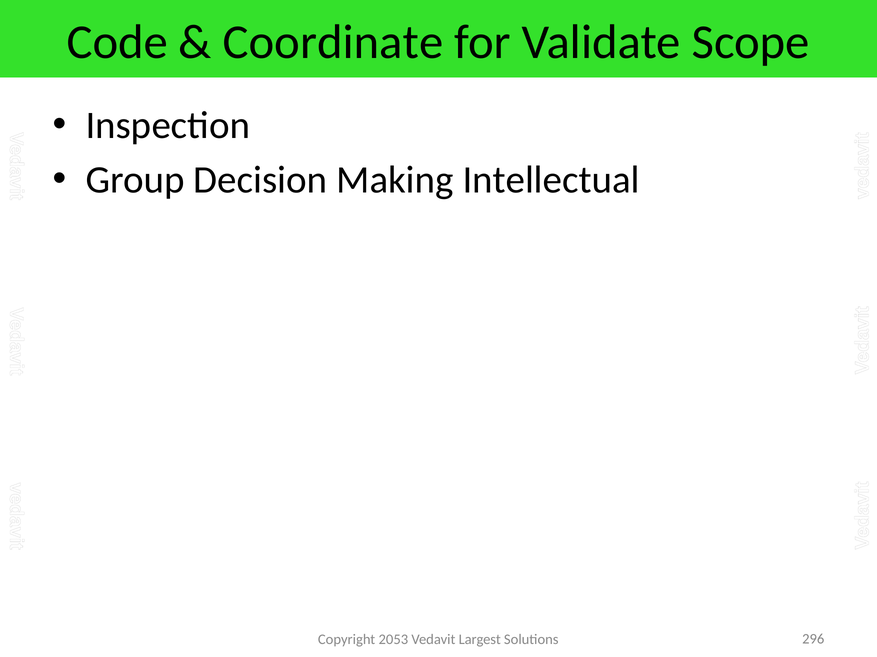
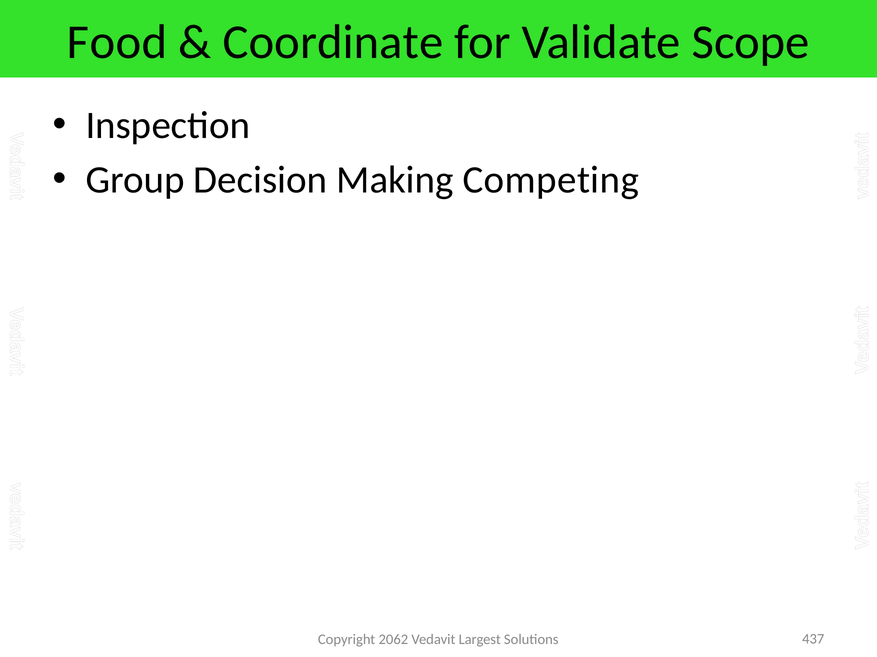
Code: Code -> Food (117, 42)
Intellectual: Intellectual -> Competing (551, 180)
2053: 2053 -> 2062 (393, 640)
296: 296 -> 437 (813, 640)
